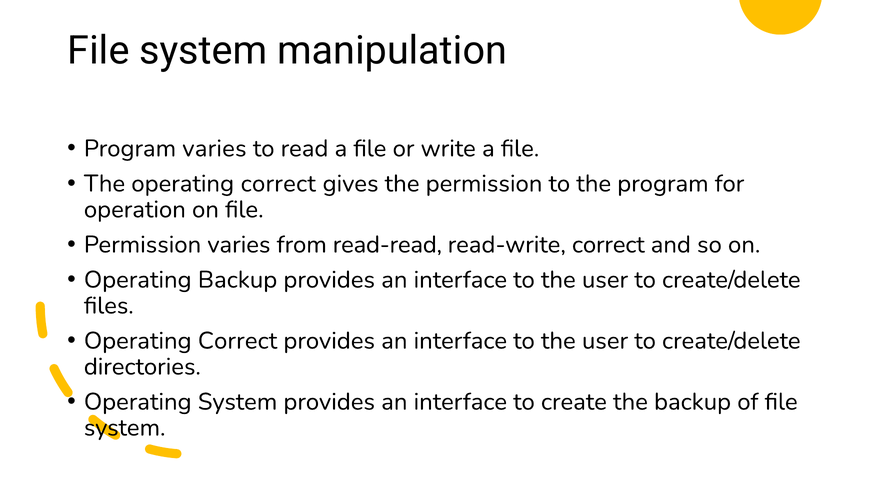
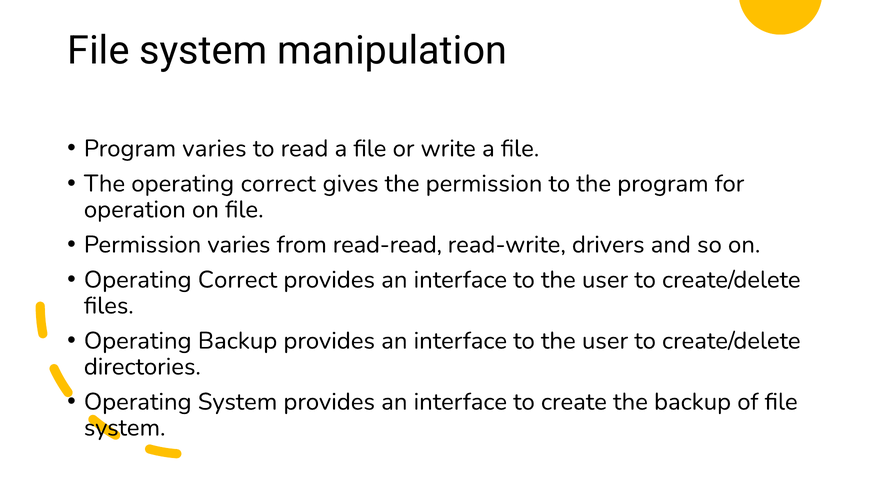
read-write correct: correct -> drivers (608, 244)
Backup: Backup -> Correct (238, 280)
Correct: Correct -> Backup (238, 340)
